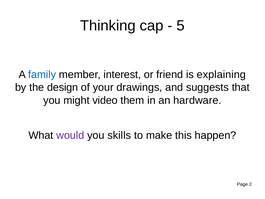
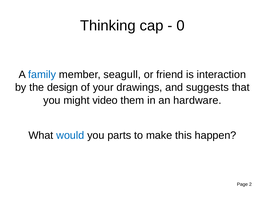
5: 5 -> 0 (181, 26)
interest: interest -> seagull (122, 74)
explaining: explaining -> interaction (221, 74)
would colour: purple -> blue (70, 135)
skills: skills -> parts (119, 135)
